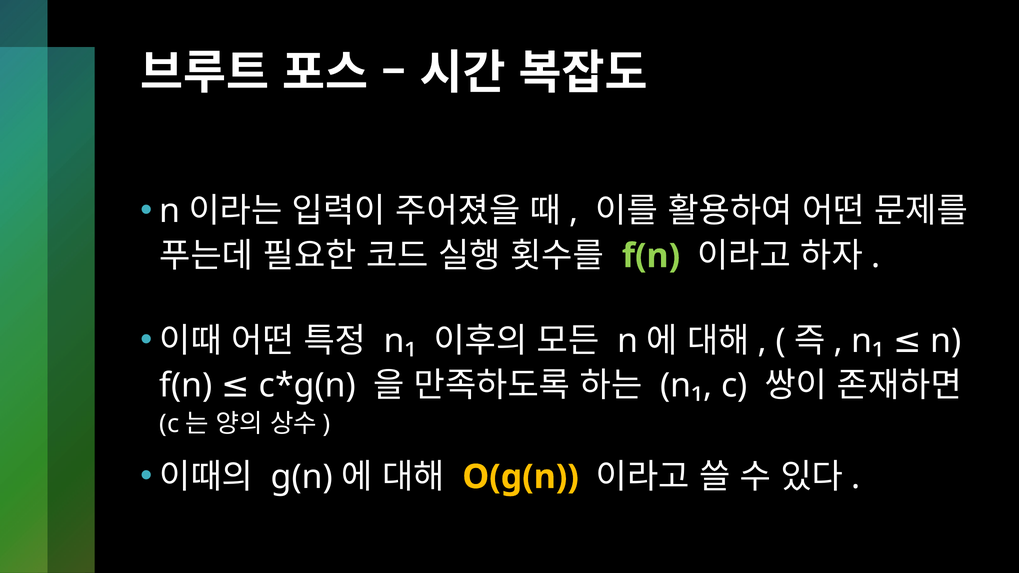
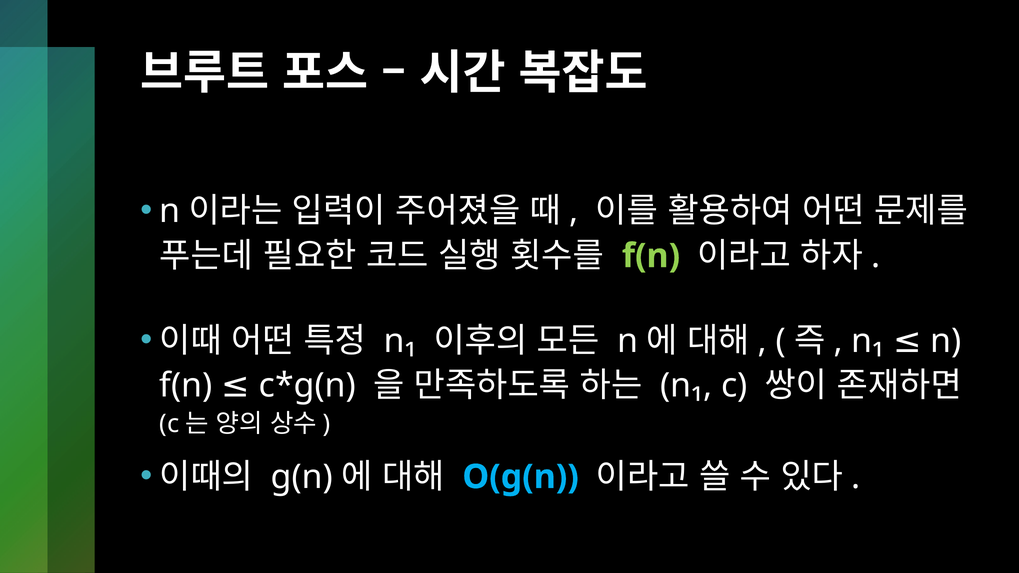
O(g(n colour: yellow -> light blue (521, 477)
